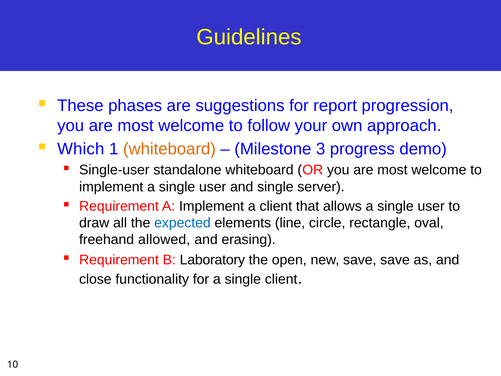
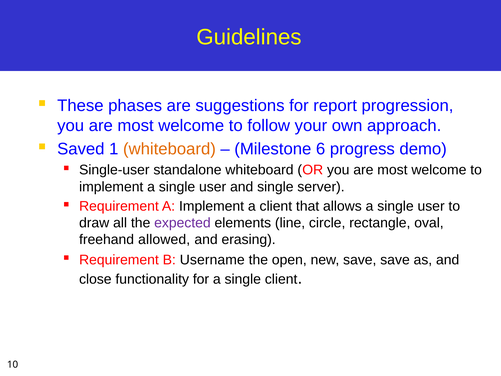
Which: Which -> Saved (81, 149)
3: 3 -> 6 (321, 149)
expected colour: blue -> purple (182, 223)
Laboratory: Laboratory -> Username (212, 260)
